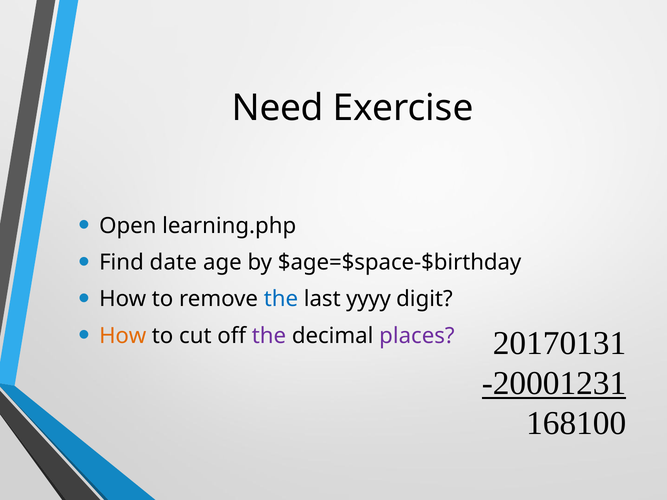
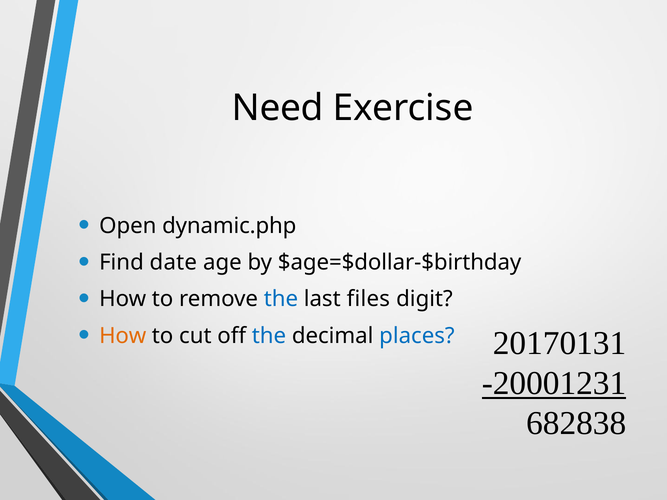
learning.php: learning.php -> dynamic.php (229, 226)
$age=$space-$birthday: $age=$space-$birthday -> $age=$dollar-$birthday (400, 263)
yyyy: yyyy -> files (368, 299)
the colour: purple -> blue (269, 336)
places colour: purple -> blue (417, 336)
168100: 168100 -> 682838 (576, 424)
